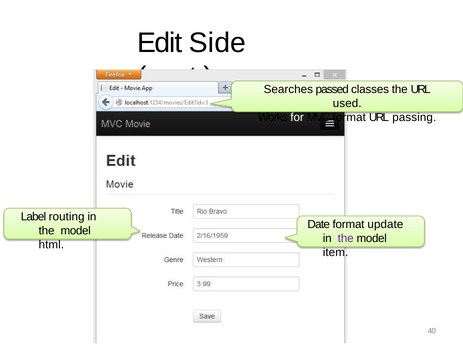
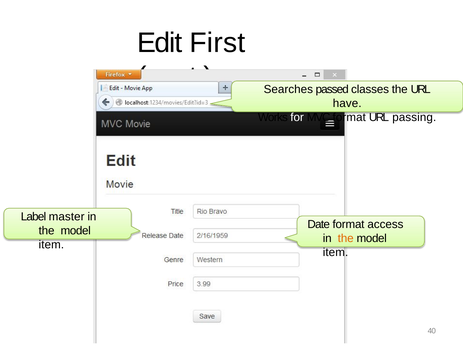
Side: Side -> First (217, 43)
used: used -> have (347, 103)
routing: routing -> master (67, 217)
update: update -> access (385, 225)
the colour: purple -> orange (346, 239)
html: html -> item (51, 245)
